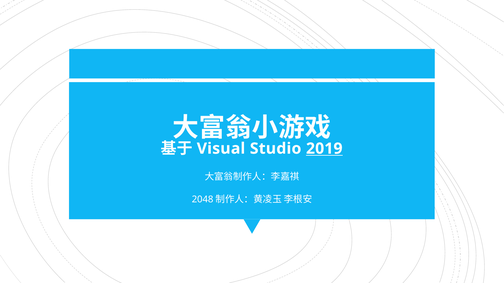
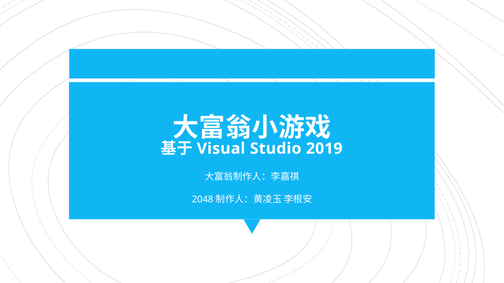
2019 underline: present -> none (324, 149)
